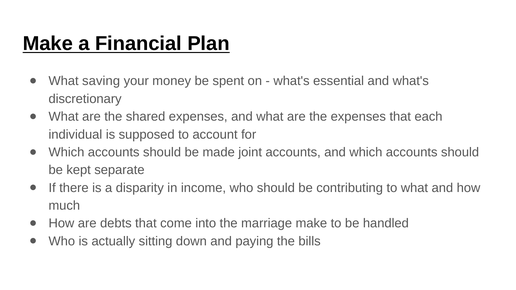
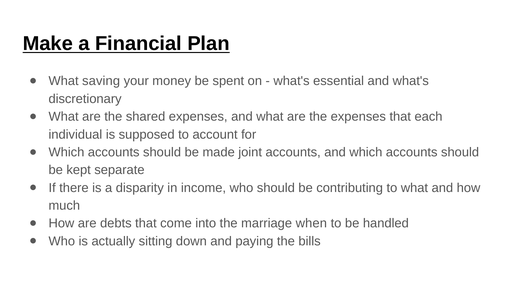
marriage make: make -> when (311, 224)
